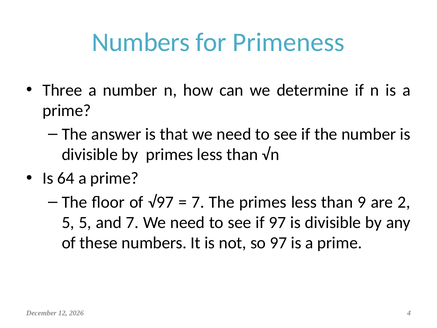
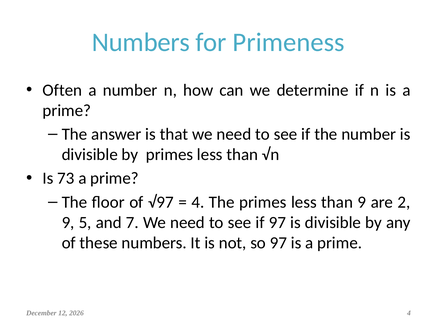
Three: Three -> Often (62, 90)
64: 64 -> 73 (66, 178)
7: 7 -> 4 (198, 202)
5: 5 -> 9 (68, 222)
